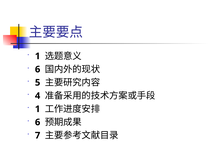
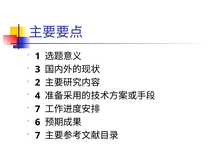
6: 6 -> 3 (38, 69)
5: 5 -> 2 (38, 82)
1: 1 -> 7 (38, 109)
